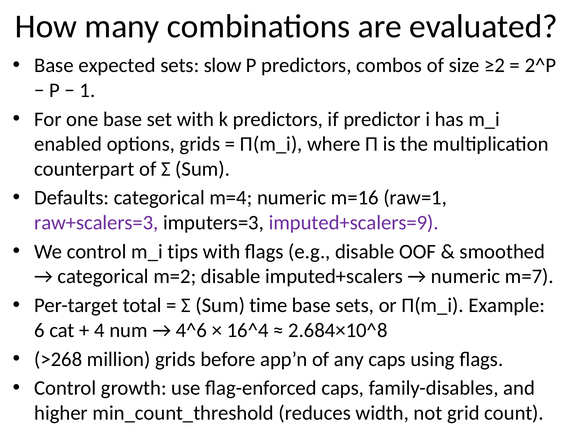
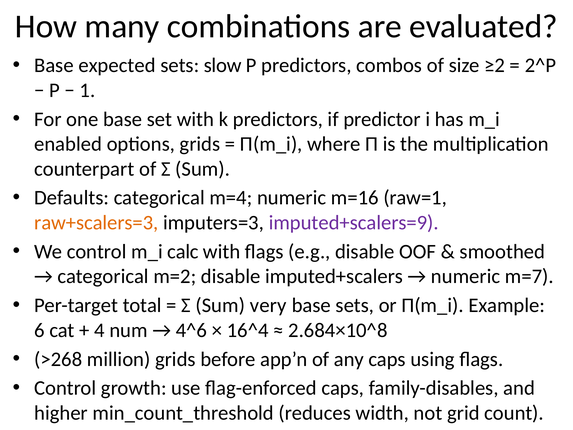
raw+scalers=3 colour: purple -> orange (96, 223)
tips: tips -> calc (183, 251)
time: time -> very (268, 305)
